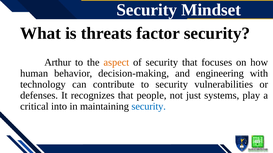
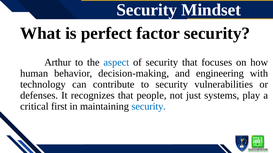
threats: threats -> perfect (106, 33)
aspect colour: orange -> blue (116, 63)
into: into -> first (59, 107)
